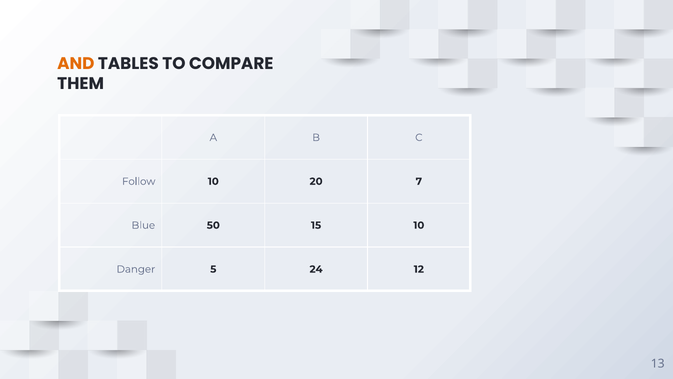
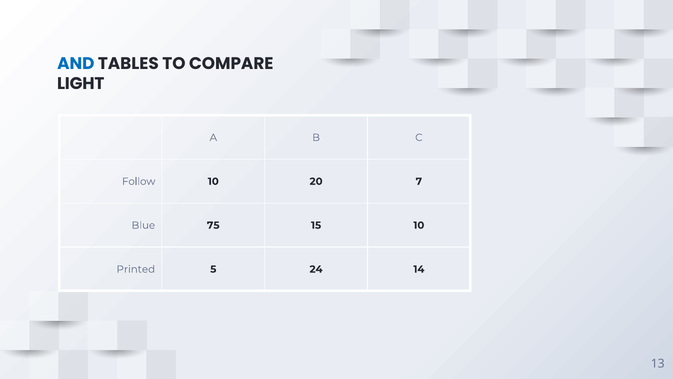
AND colour: orange -> blue (76, 64)
THEM: THEM -> LIGHT (81, 84)
50: 50 -> 75 (213, 225)
Danger: Danger -> Printed (136, 269)
12: 12 -> 14 (419, 269)
